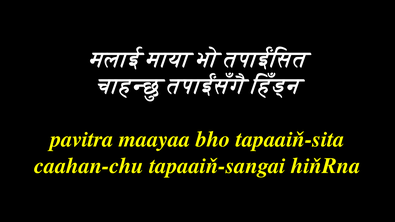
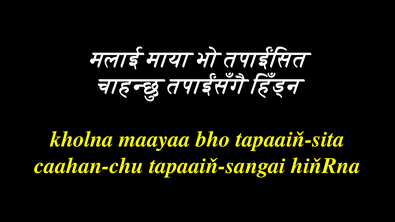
pavitra: pavitra -> kholna (82, 139)
